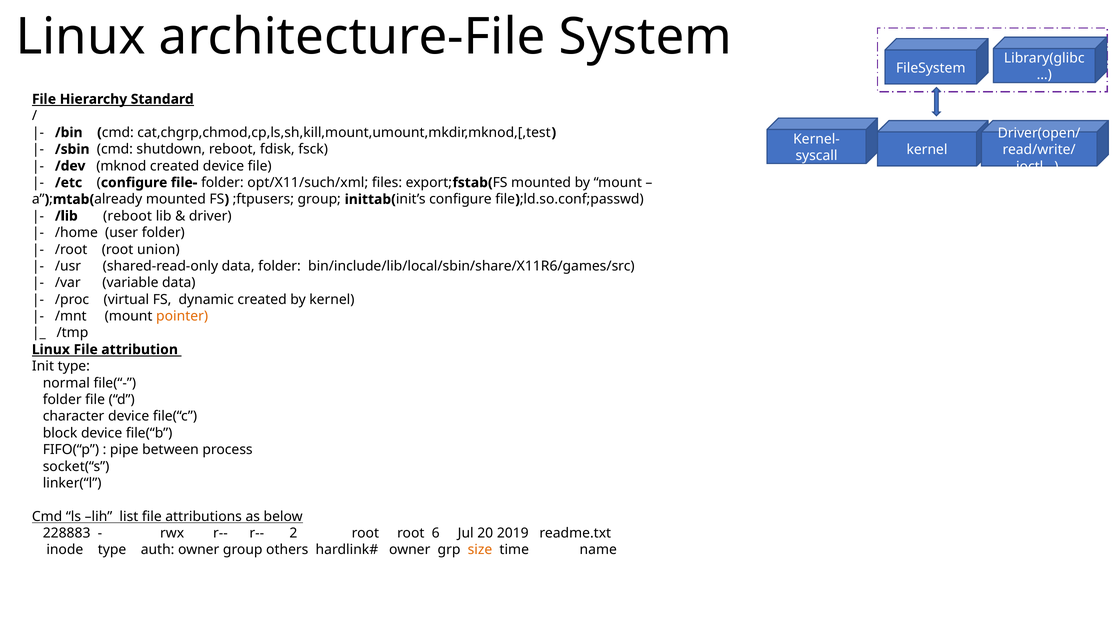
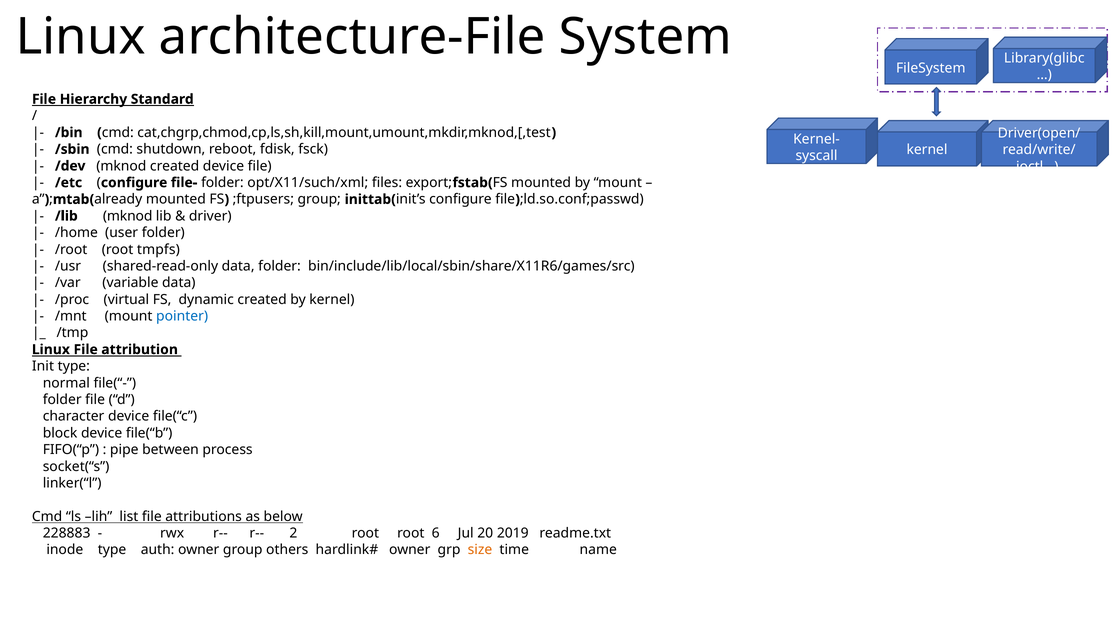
/lib reboot: reboot -> mknod (128, 216)
union: union -> tmpfs (158, 250)
pointer colour: orange -> blue (182, 317)
